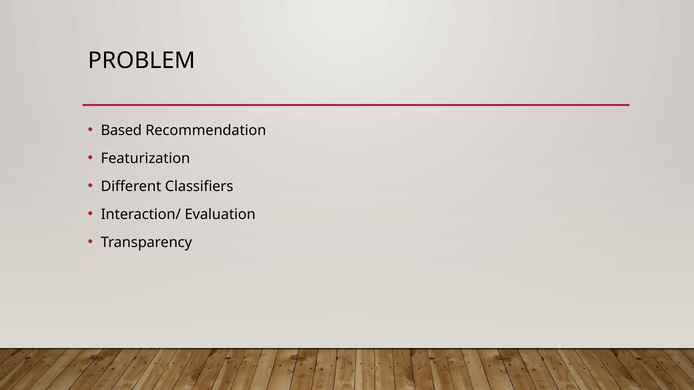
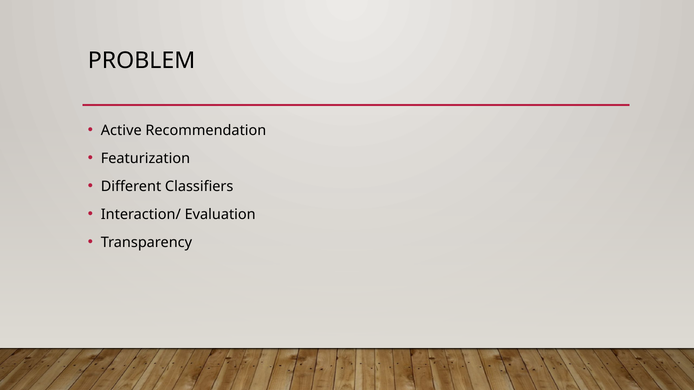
Based: Based -> Active (121, 130)
